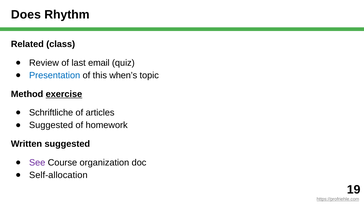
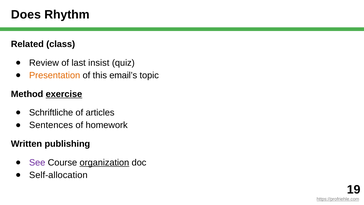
email: email -> insist (99, 63)
Presentation colour: blue -> orange (55, 75)
when’s: when’s -> email’s (123, 75)
Suggested: Suggested -> Sentences (51, 125)
Written suggested: suggested -> publishing (67, 144)
organization underline: none -> present (104, 162)
